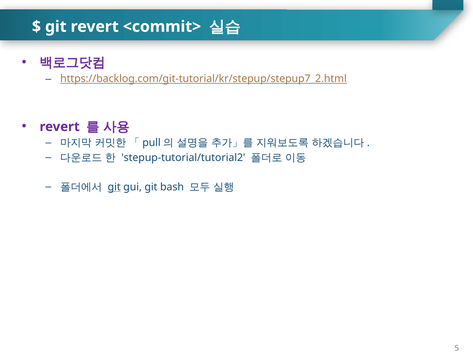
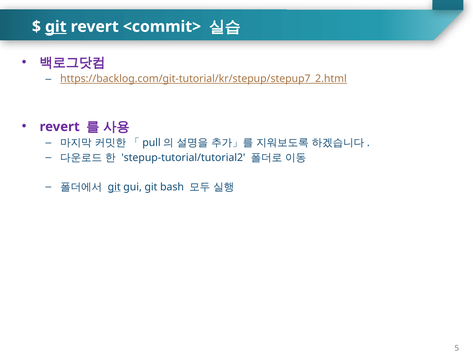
git underline: none -> present (56, 27)
